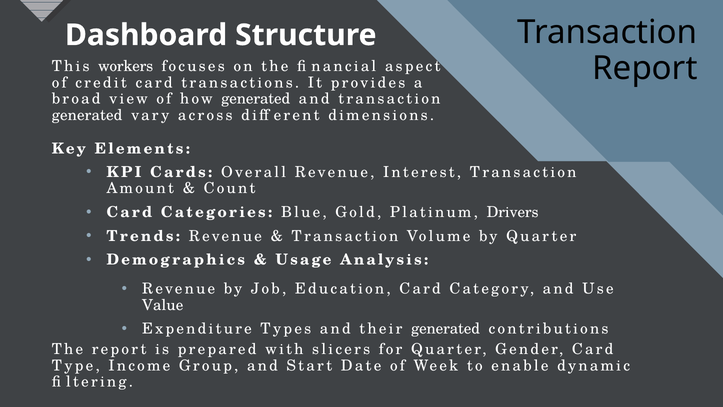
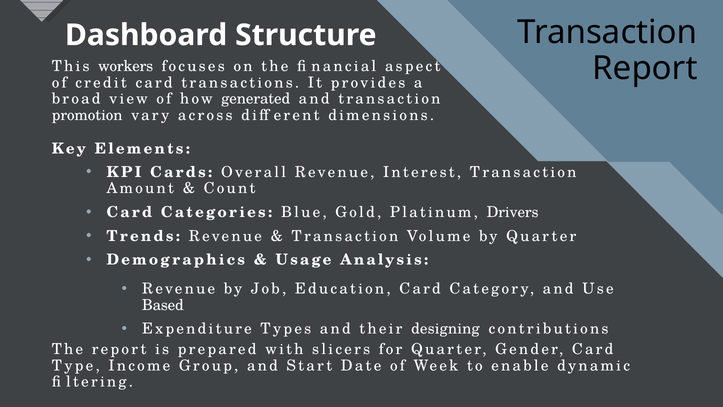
generated: generated -> promotion (87, 115)
Value: Value -> Based (163, 305)
their generated: generated -> designing (445, 329)
